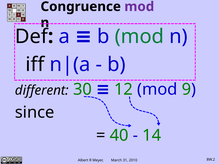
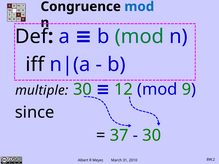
mod colour: purple -> blue (139, 7)
different: different -> multiple (42, 90)
40: 40 -> 37 (119, 135)
14: 14 -> 30 (152, 135)
